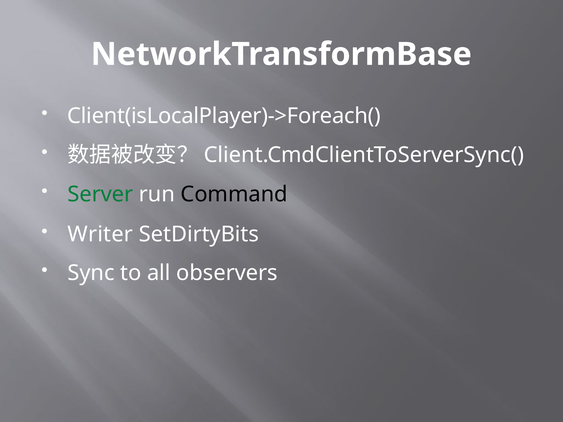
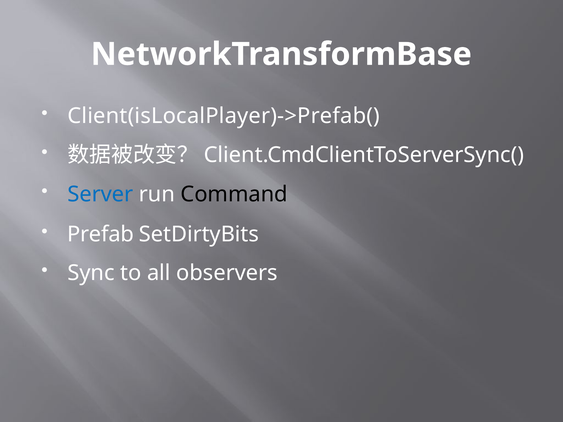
Client(isLocalPlayer)->Foreach(: Client(isLocalPlayer)->Foreach( -> Client(isLocalPlayer)->Prefab( (224, 116)
Server colour: green -> blue (100, 194)
Writer: Writer -> Prefab (100, 234)
